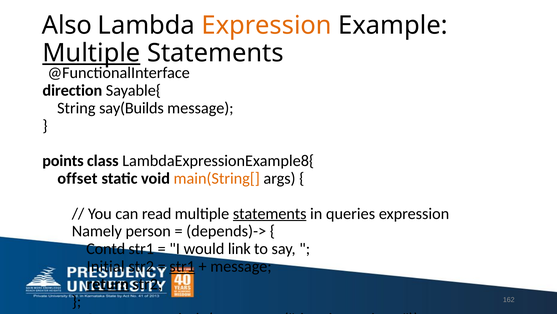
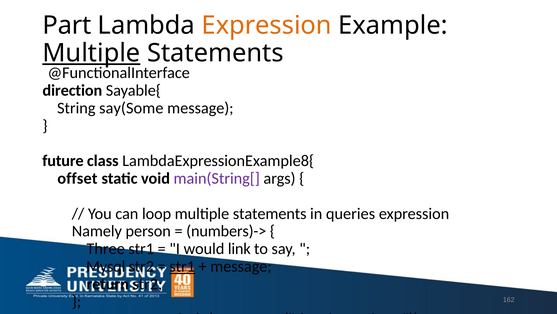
Also: Also -> Part (67, 25)
say(Builds: say(Builds -> say(Some (131, 108)
points: points -> future (63, 161)
main(String[ colour: orange -> purple (217, 178)
read: read -> loop (157, 213)
statements underline: present -> none (270, 213)
depends)->: depends)-> -> numbers)-> (226, 231)
Contd: Contd -> Three (106, 248)
Initial: Initial -> Mysql (106, 266)
return underline: present -> none (108, 283)
